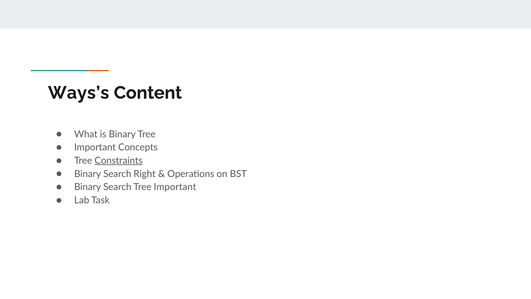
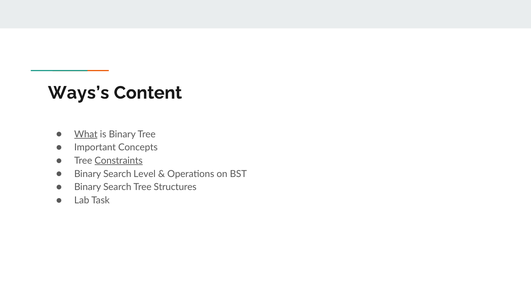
What underline: none -> present (86, 134)
Right: Right -> Level (145, 174)
Tree Important: Important -> Structures (175, 187)
